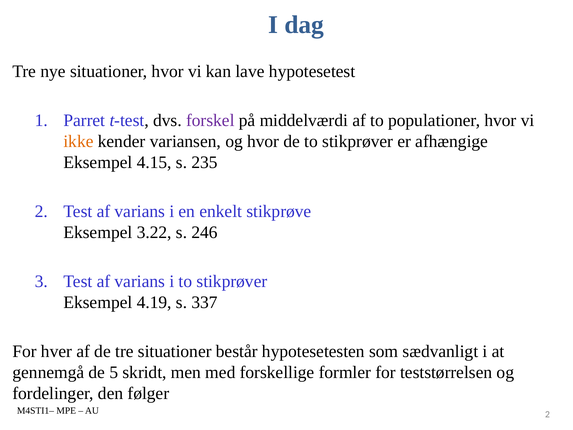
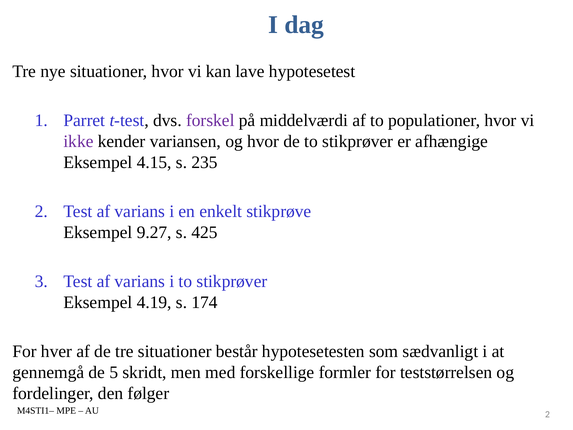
ikke colour: orange -> purple (79, 141)
3.22: 3.22 -> 9.27 (154, 232)
246: 246 -> 425 (205, 232)
337: 337 -> 174 (205, 302)
